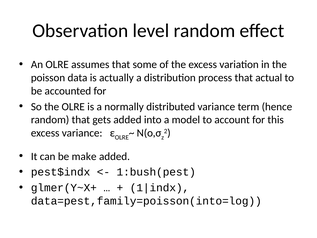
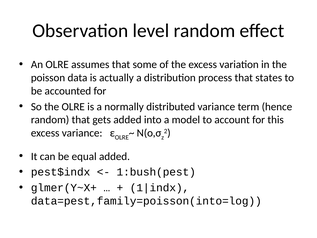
actual: actual -> states (269, 78)
make: make -> equal (84, 156)
